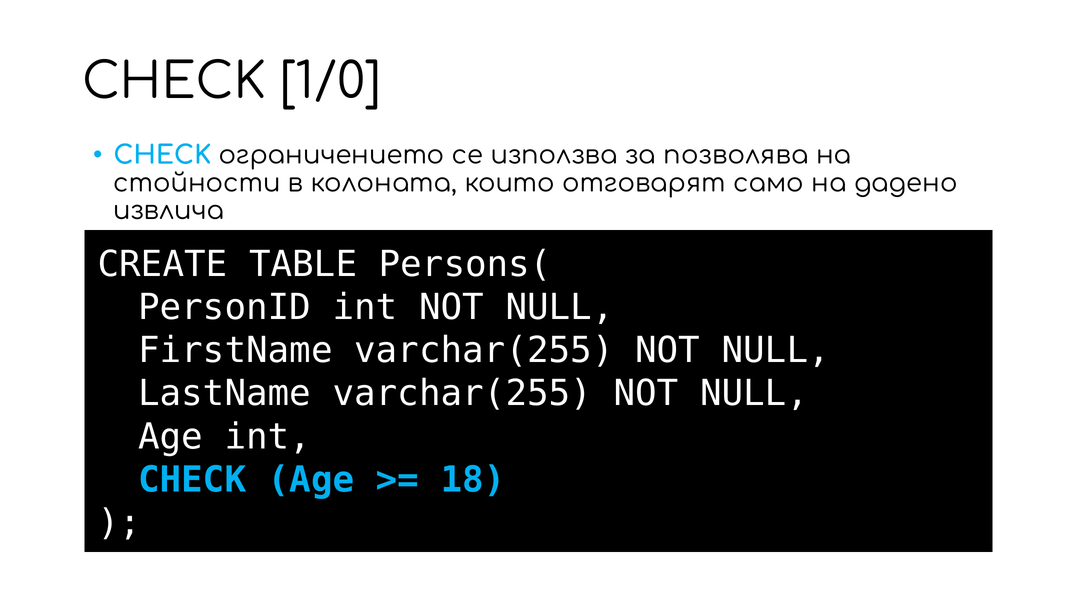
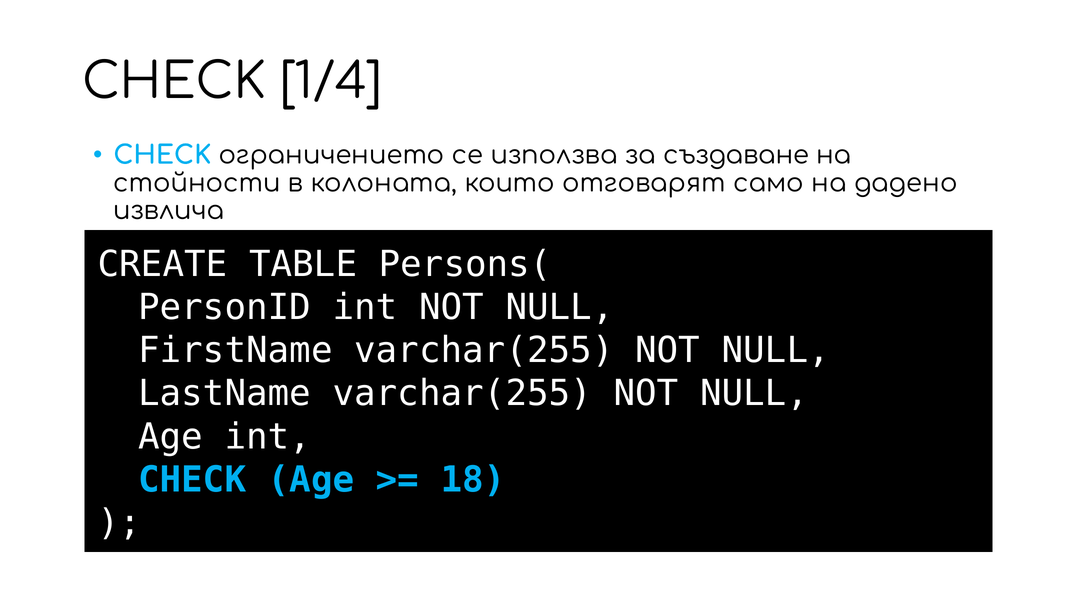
1/0: 1/0 -> 1/4 (331, 82)
позволява: позволява -> създаване (736, 155)
